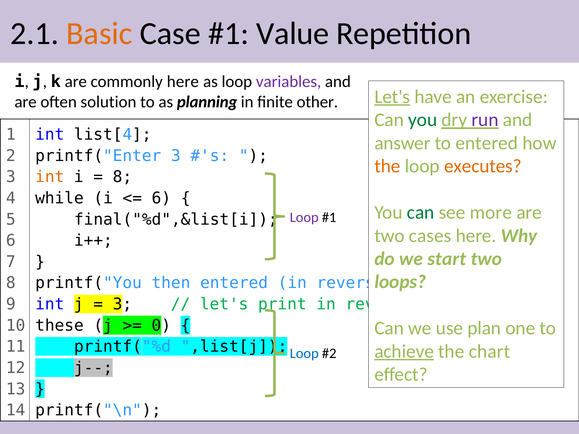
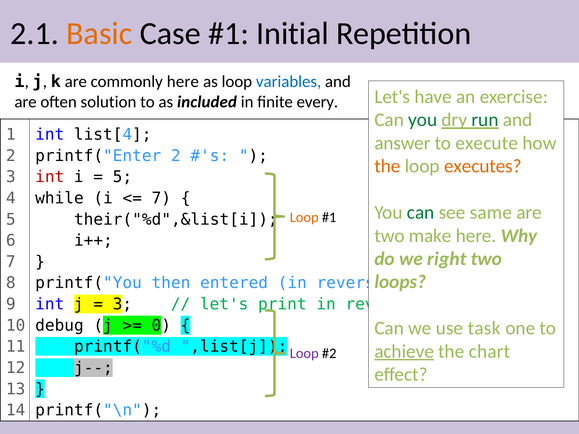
Value: Value -> Initial (293, 34)
variables colour: purple -> blue (289, 82)
Let's underline: present -> none (392, 97)
planning: planning -> included (207, 102)
other: other -> every (317, 102)
run colour: purple -> green (485, 120)
to entered: entered -> execute (487, 143)
printf("Enter 3: 3 -> 2 (176, 156)
int colour: orange -> red (50, 177)
8: 8 -> 5 (122, 177)
6: 6 -> 7 (161, 198)
more: more -> same (491, 213)
Loop colour: purple -> orange (304, 217)
final("%d",&list[i: final("%d",&list[i -> their("%d",&list[i (176, 219)
cases: cases -> make (430, 236)
start: start -> right (447, 259)
these: these -> debug (59, 326)
plan: plan -> task (484, 328)
Loop colour: blue -> purple (304, 354)
